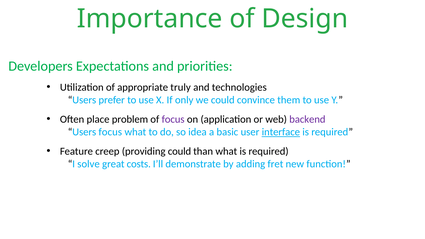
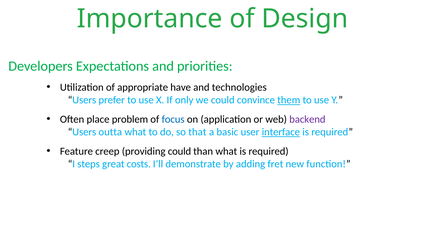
truly: truly -> have (181, 87)
them underline: none -> present (289, 100)
focus colour: purple -> blue (173, 119)
Users focus: focus -> outta (110, 132)
idea: idea -> that (197, 132)
solve: solve -> steps (89, 164)
